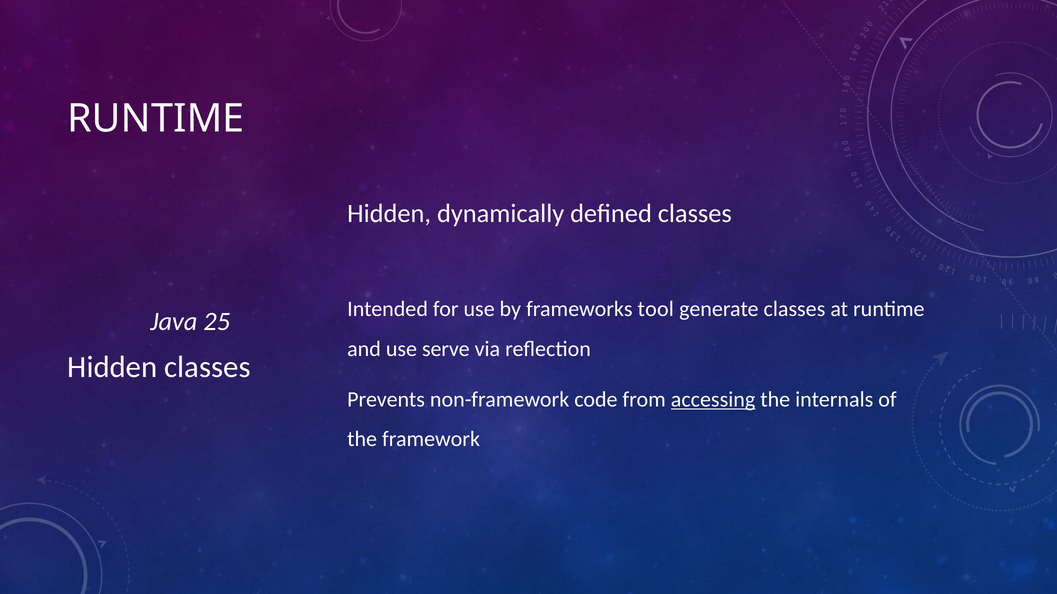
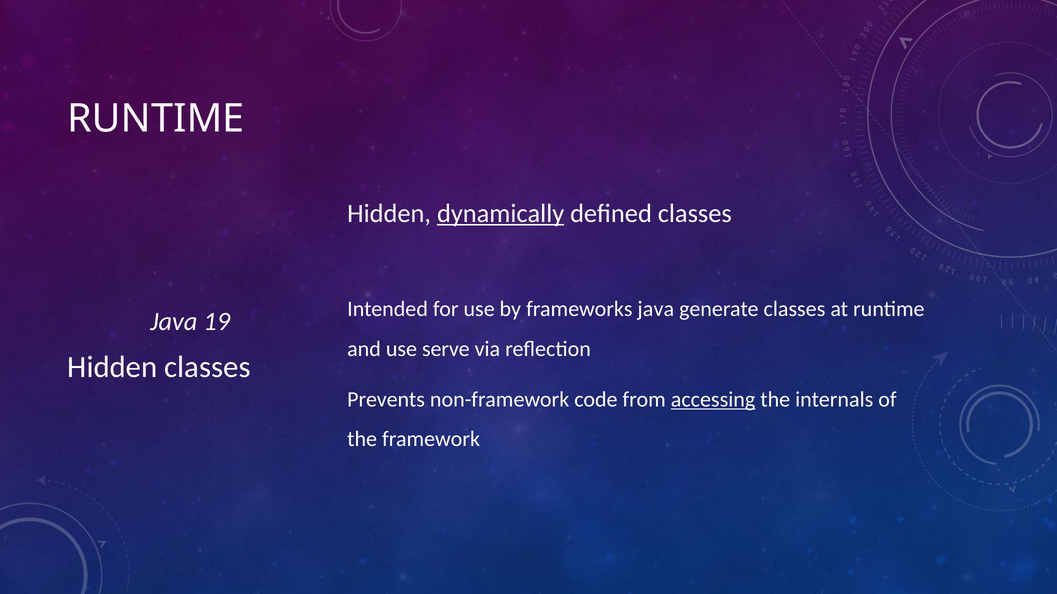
dynamically underline: none -> present (501, 214)
frameworks tool: tool -> java (656, 309)
25: 25 -> 19 (217, 322)
